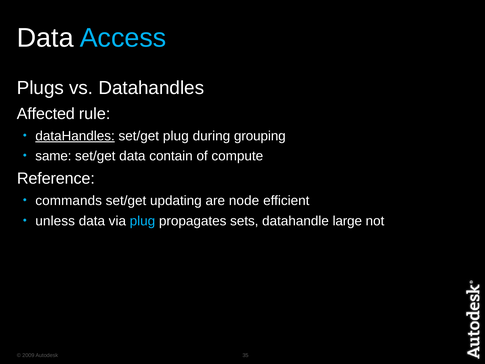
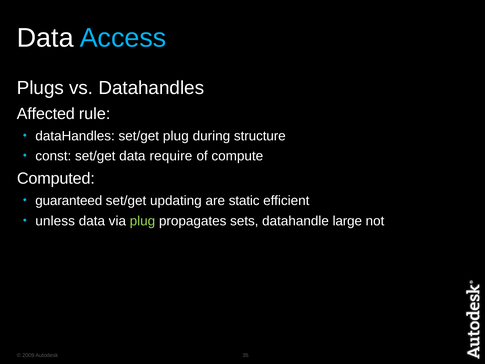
dataHandles underline: present -> none (75, 136)
grouping: grouping -> structure (260, 136)
same: same -> const (53, 156)
contain: contain -> require (171, 156)
Reference: Reference -> Computed (56, 179)
commands: commands -> guaranteed (69, 201)
node: node -> static (244, 201)
plug colour: light blue -> light green (142, 221)
